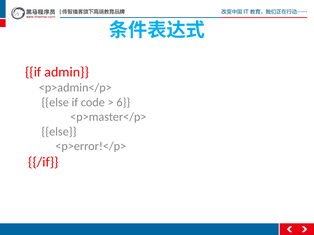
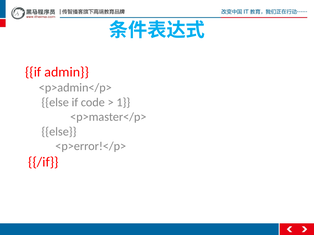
6: 6 -> 1 (123, 103)
